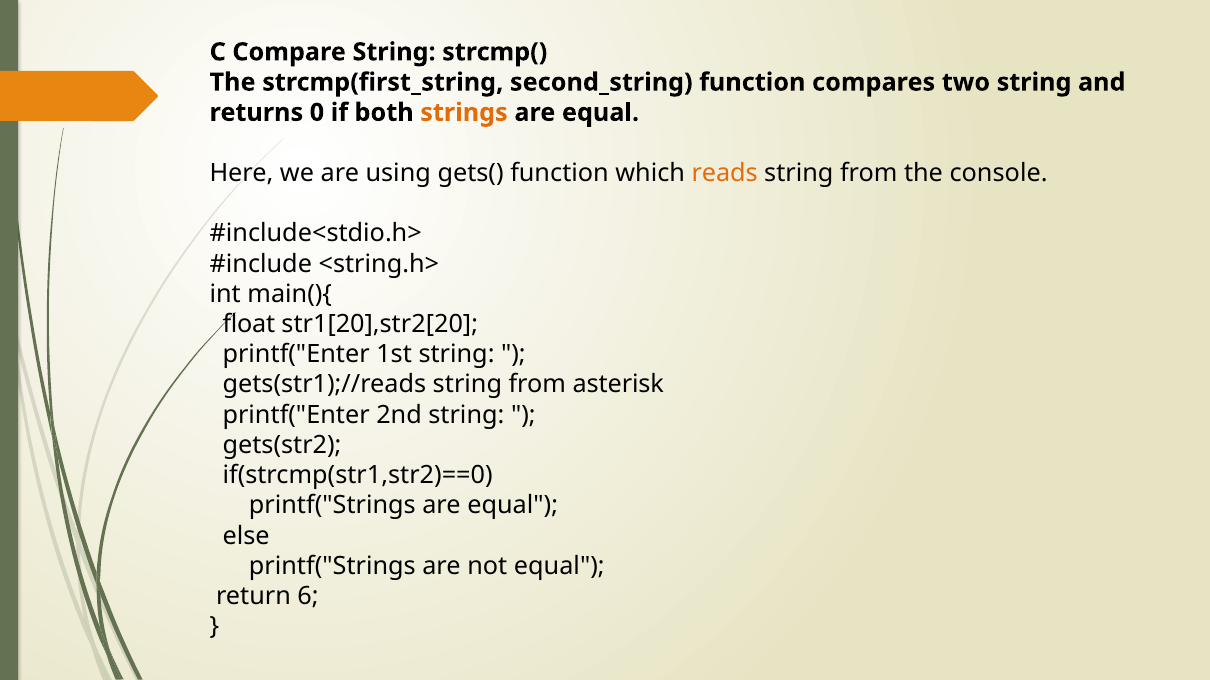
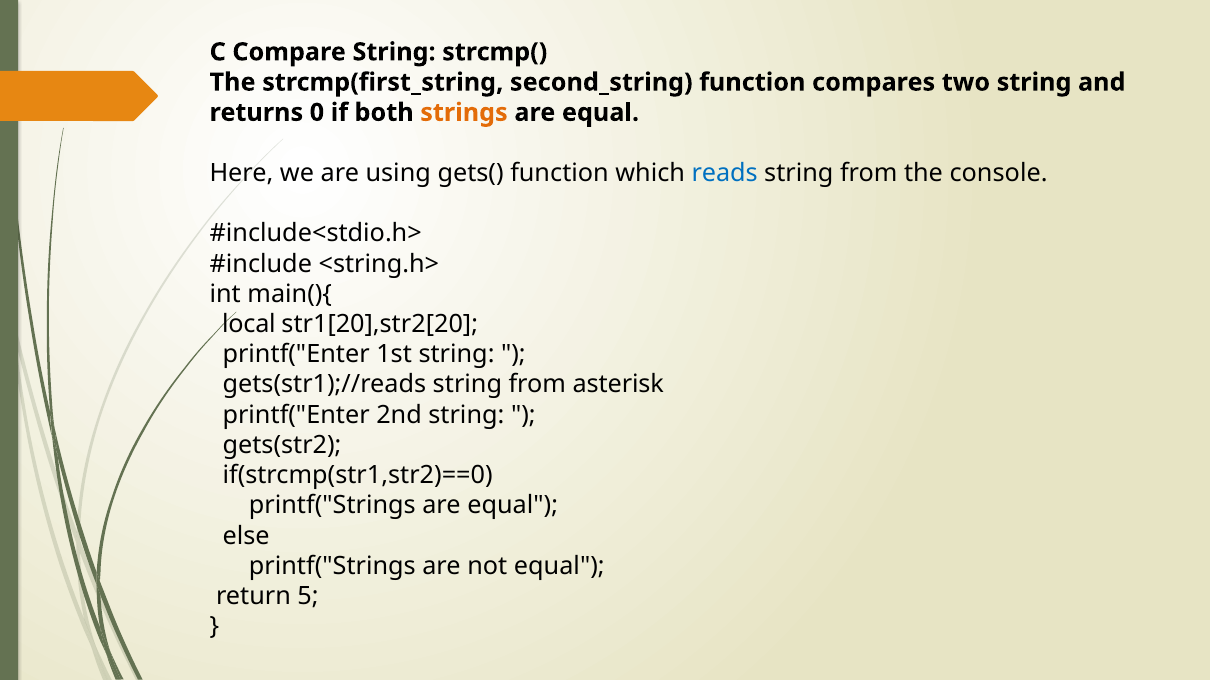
reads colour: orange -> blue (725, 173)
float: float -> local (249, 324)
6: 6 -> 5 (308, 597)
